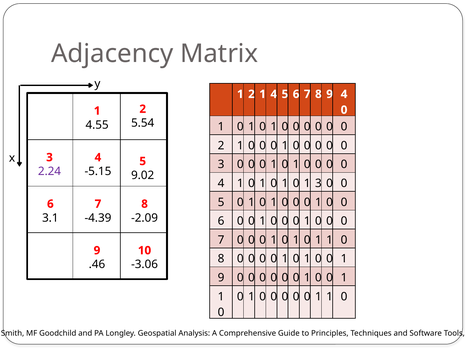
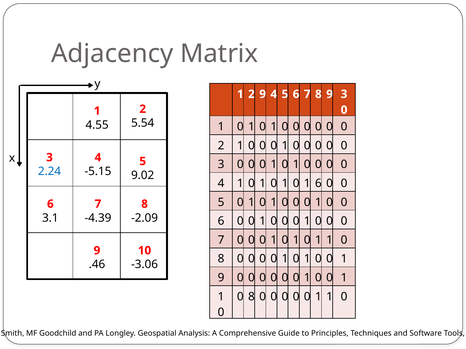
1 2 1: 1 -> 9 (263, 94)
9 4: 4 -> 3 (344, 94)
2.24 colour: purple -> blue (49, 172)
1 3: 3 -> 6 (318, 184)
1: 1 -> 8 (251, 297)
